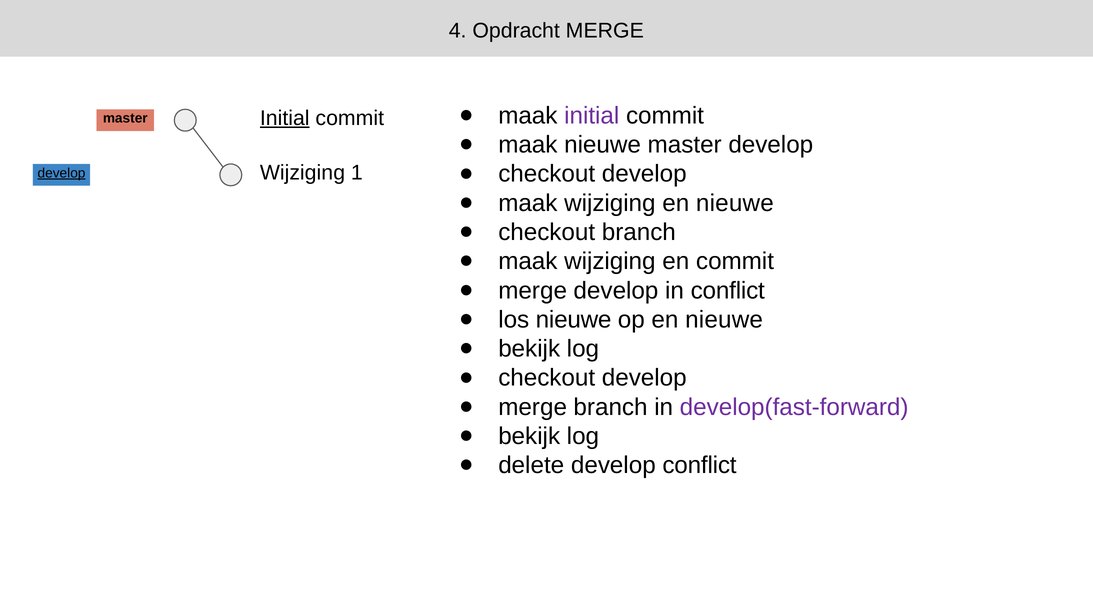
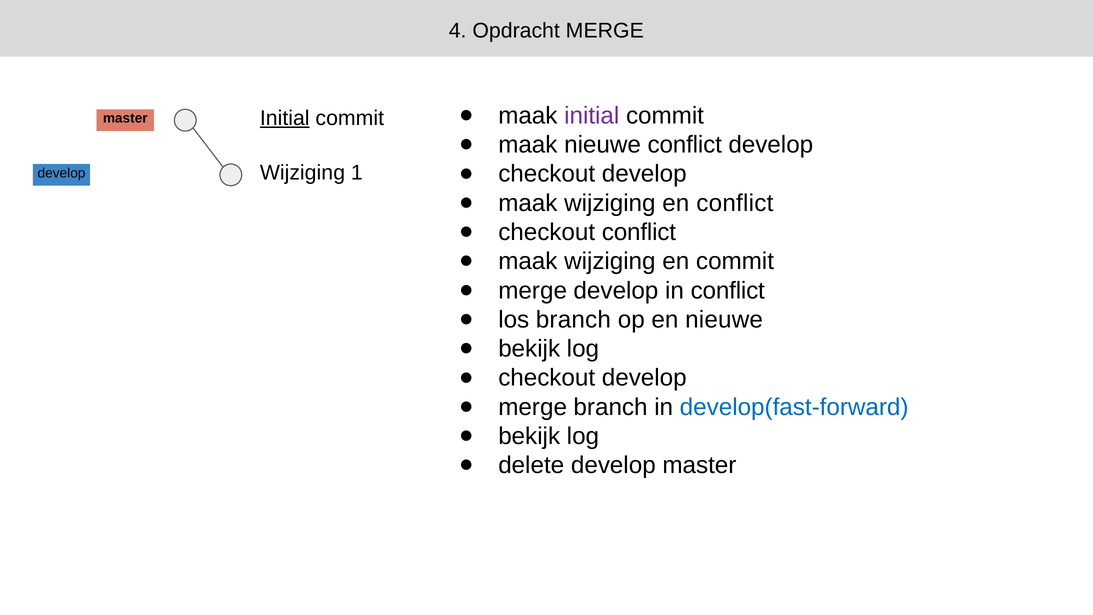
nieuwe master: master -> conflict (685, 145)
develop underline: present -> none (62, 173)
wijziging en nieuwe: nieuwe -> conflict (735, 203)
checkout branch: branch -> conflict (639, 232)
los nieuwe: nieuwe -> branch (573, 320)
develop(fast-forward colour: purple -> blue (794, 407)
develop conflict: conflict -> master (699, 465)
